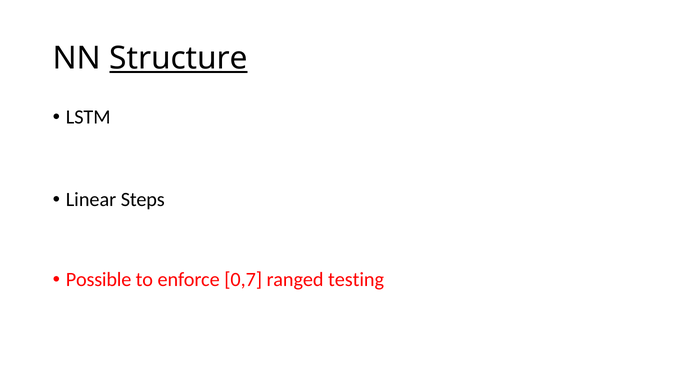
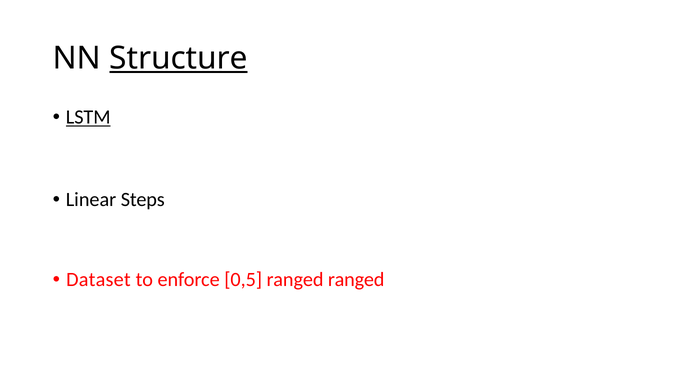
LSTM underline: none -> present (88, 117)
Possible: Possible -> Dataset (98, 279)
0,7: 0,7 -> 0,5 (243, 279)
ranged testing: testing -> ranged (356, 279)
